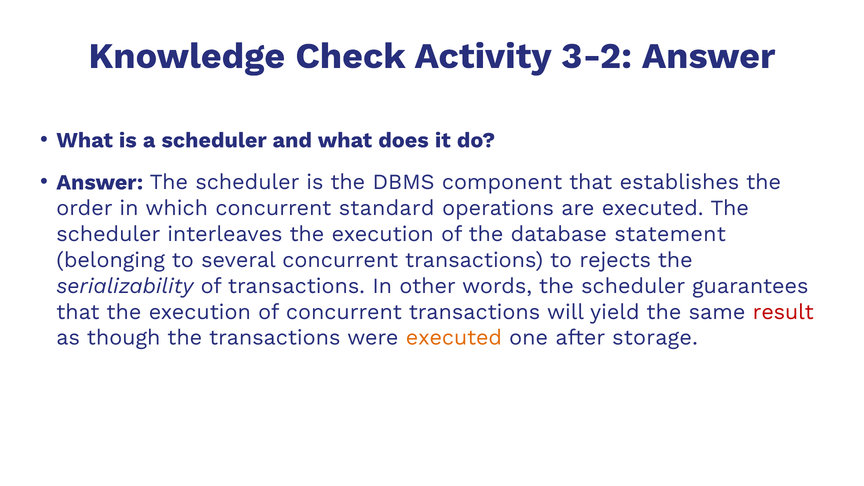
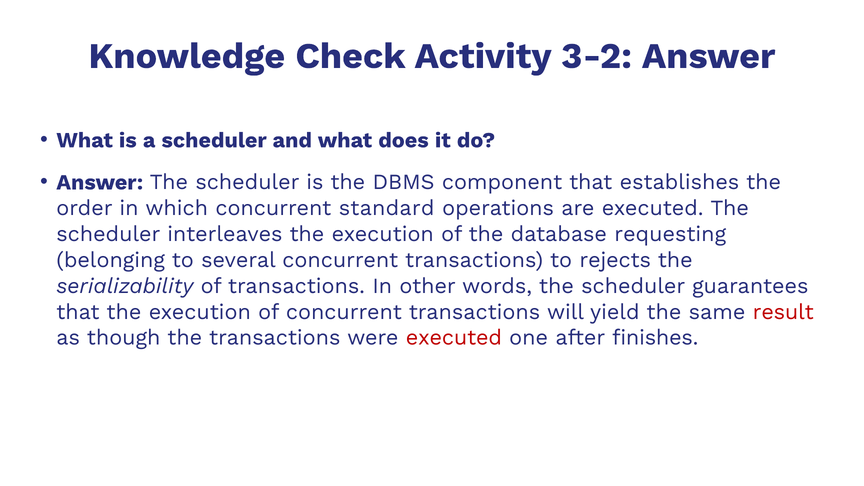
statement: statement -> requesting (670, 234)
executed colour: orange -> red (454, 338)
storage: storage -> finishes (655, 338)
